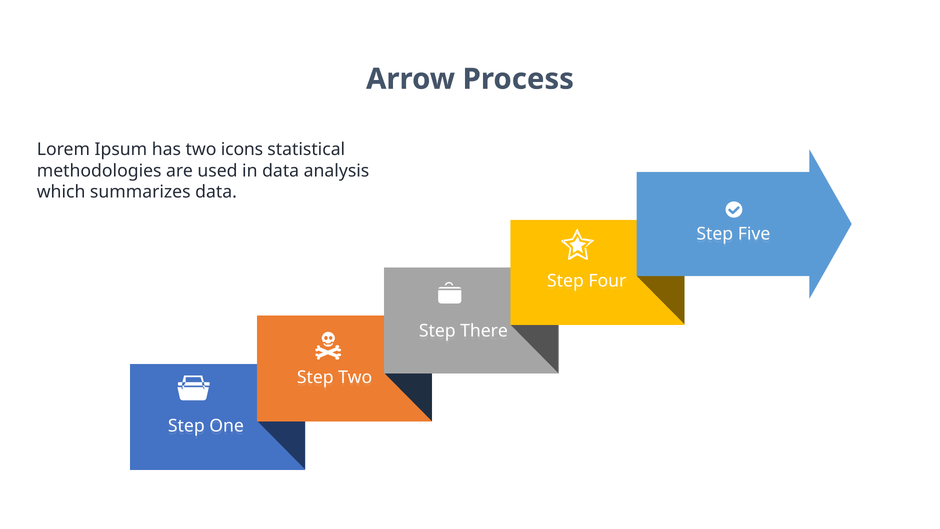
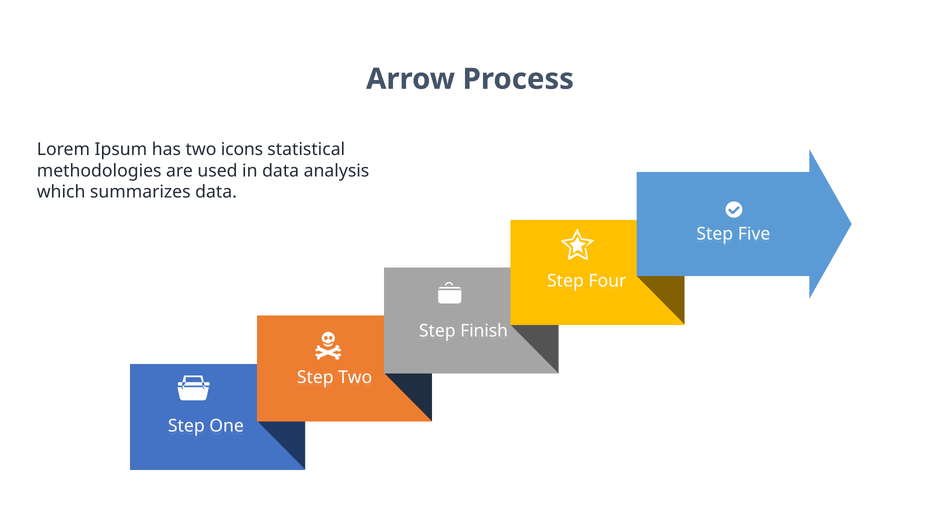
There: There -> Finish (484, 331)
